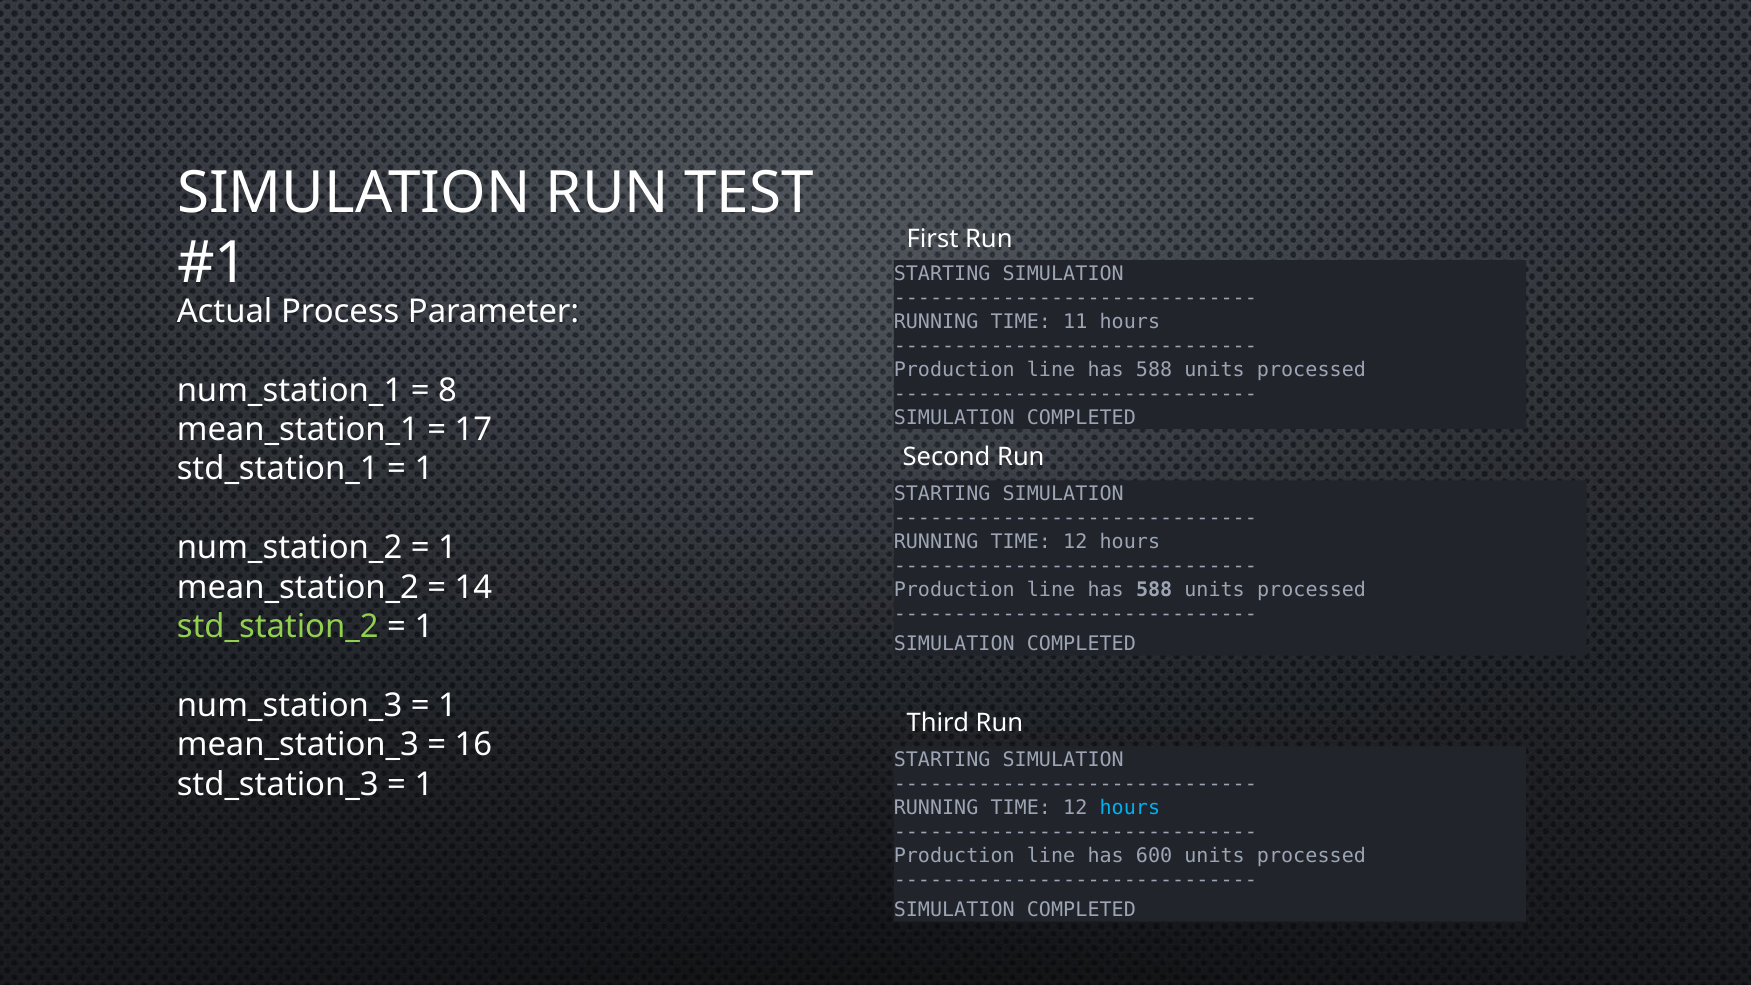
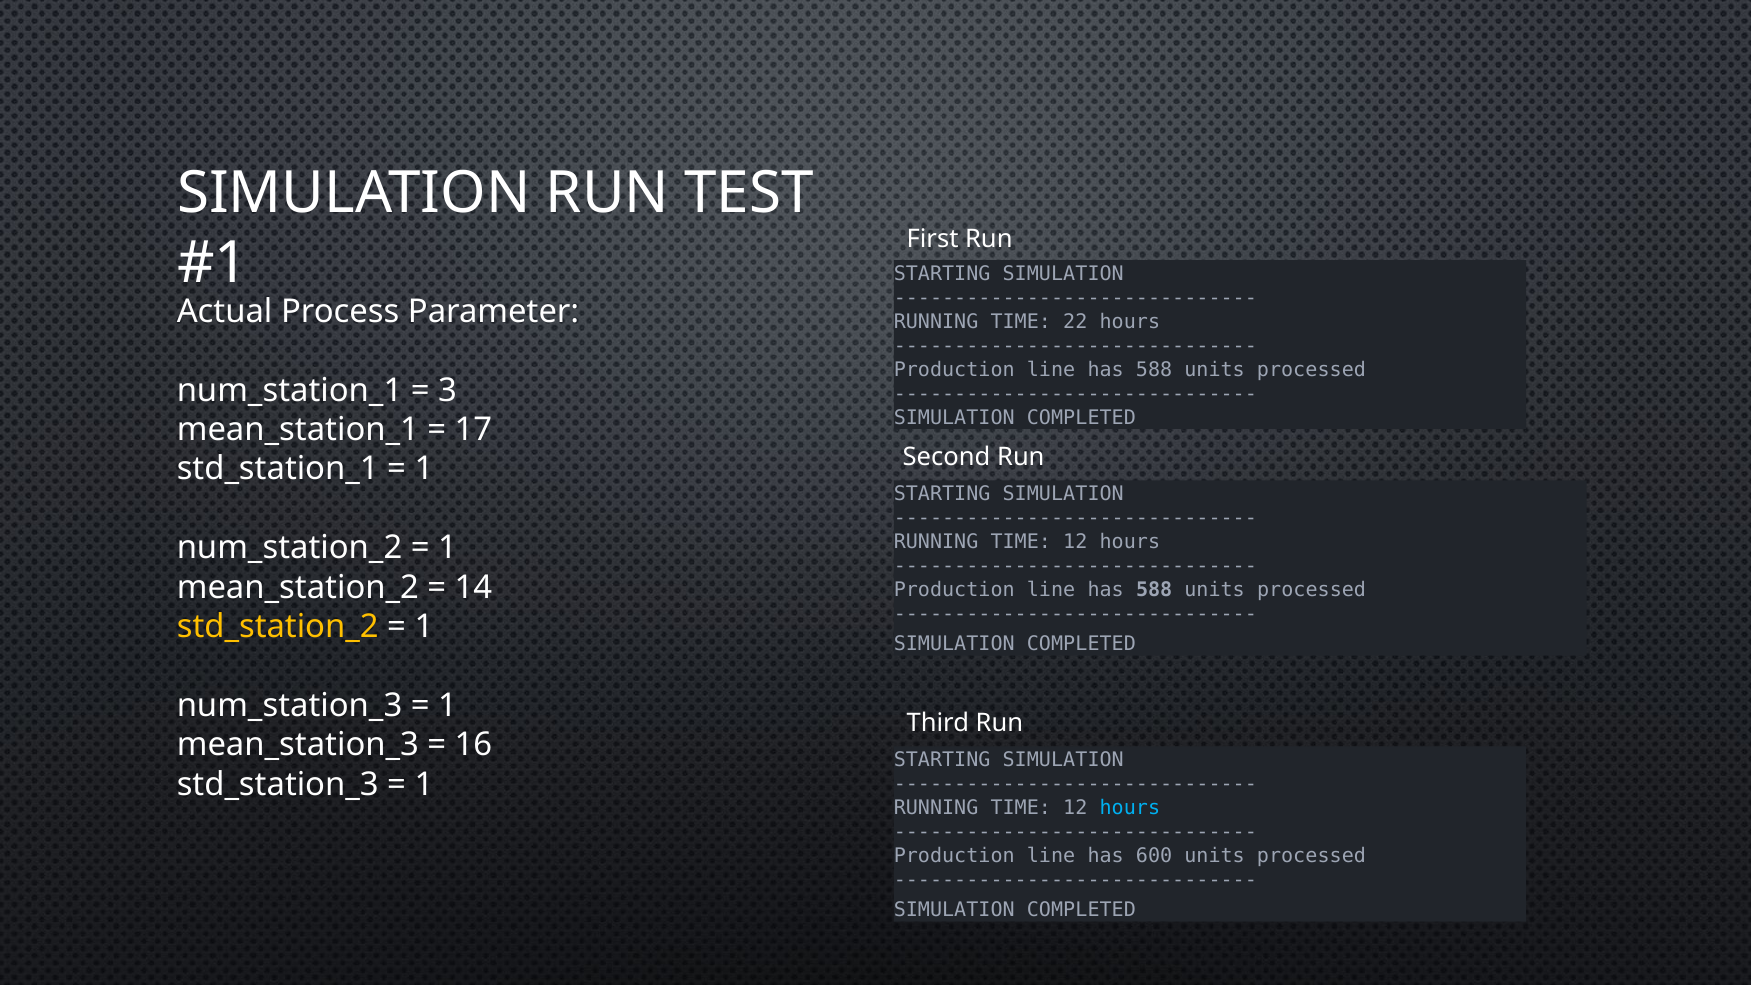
11: 11 -> 22 (1075, 322)
8: 8 -> 3 (447, 390)
std_station_2 colour: light green -> yellow (278, 627)
